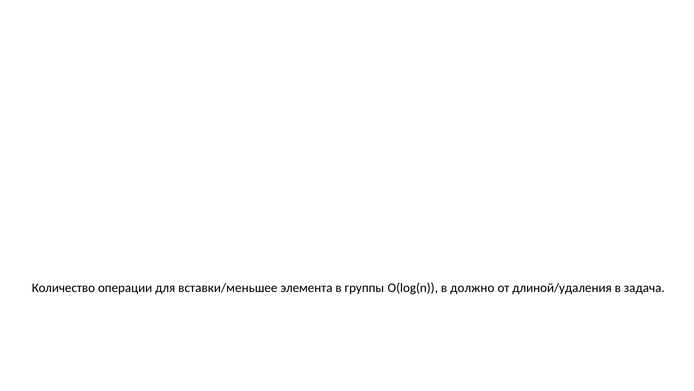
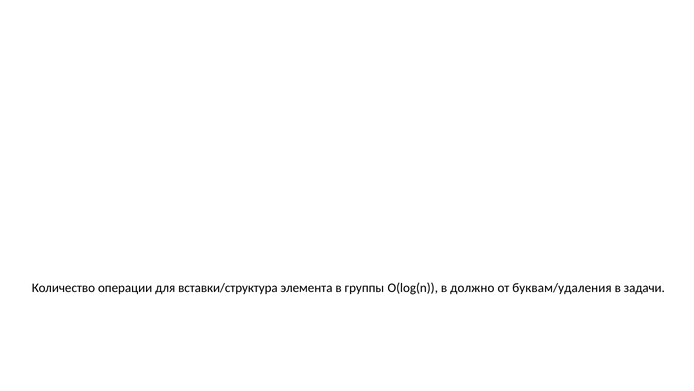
вставки/меньшее: вставки/меньшее -> вставки/структура (228, 287)
длиной/удаления: длиной/удаления -> буквам/удаления (562, 287)
задача: задача -> задачи (644, 287)
